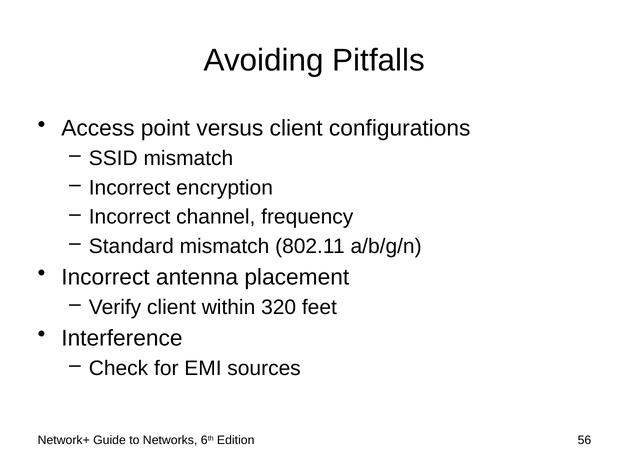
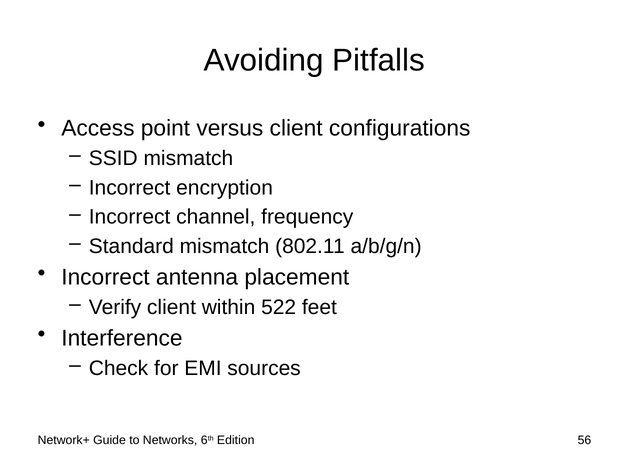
320: 320 -> 522 (279, 308)
